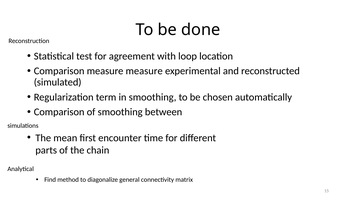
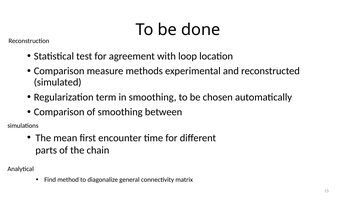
measure measure: measure -> methods (144, 71)
